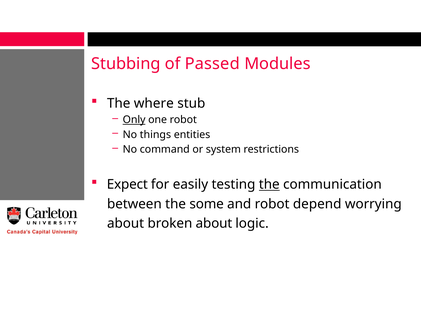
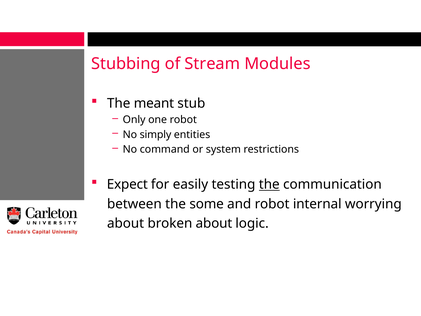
Passed: Passed -> Stream (212, 64)
where: where -> meant (154, 103)
Only underline: present -> none (134, 120)
things: things -> simply (155, 134)
depend: depend -> internal (317, 204)
